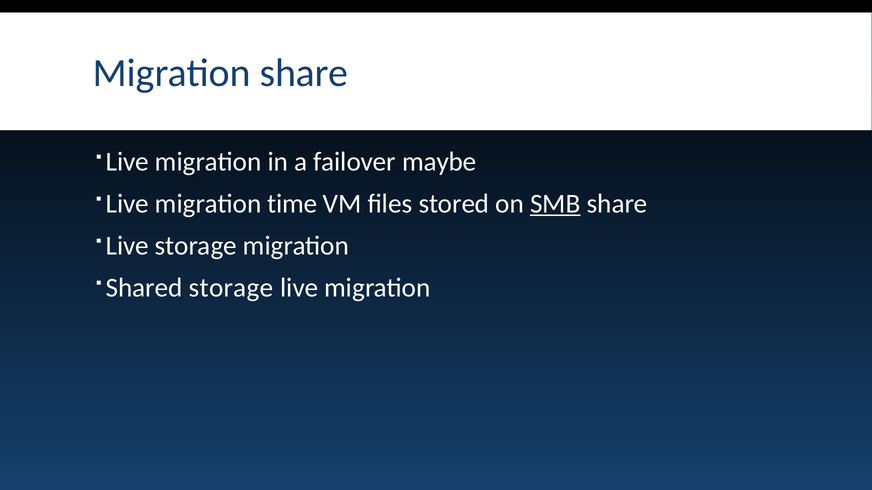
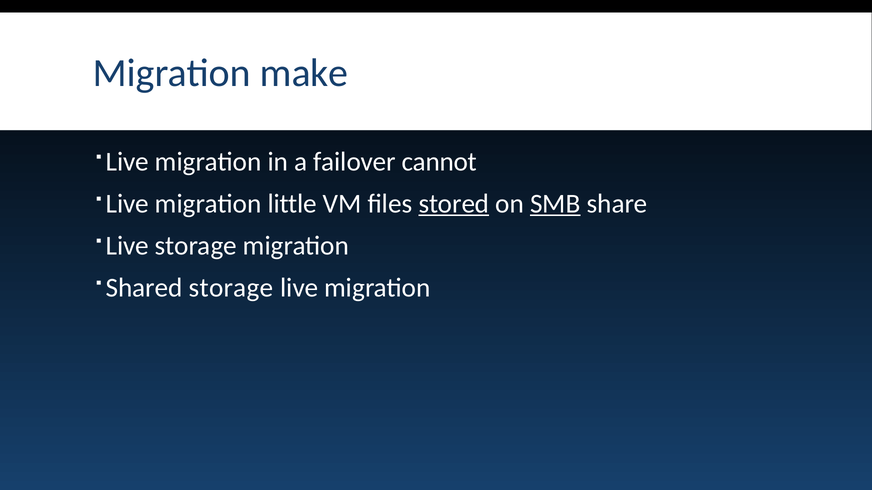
Migration share: share -> make (304, 73)
maybe: maybe -> cannot (439, 162)
time: time -> little (292, 204)
stored underline: none -> present (454, 204)
